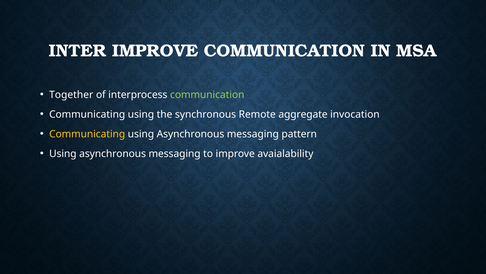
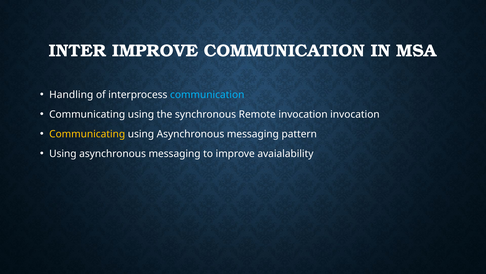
Together: Together -> Handling (71, 95)
communication colour: light green -> light blue (207, 95)
Remote aggregate: aggregate -> invocation (303, 114)
